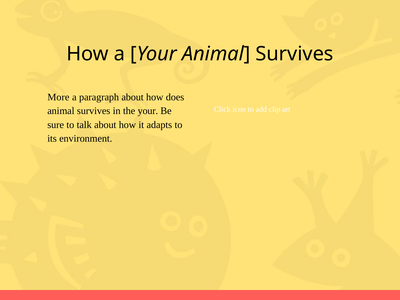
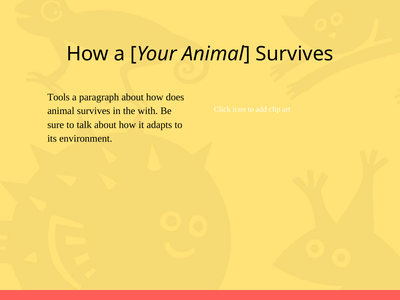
More: More -> Tools (59, 97)
the your: your -> with (148, 111)
